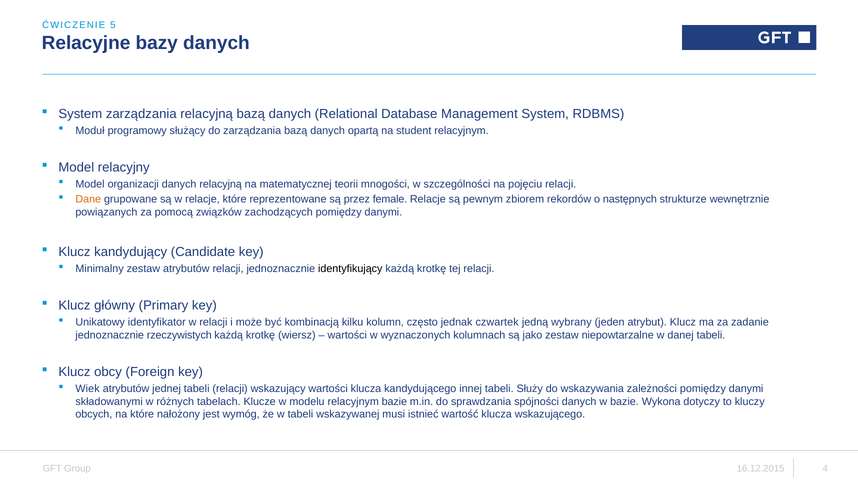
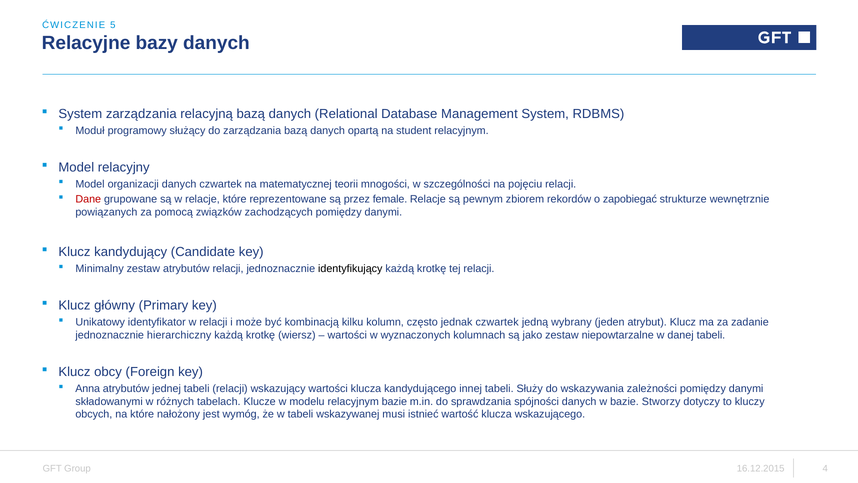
danych relacyjną: relacyjną -> czwartek (221, 184)
Dane colour: orange -> red (88, 199)
następnych: następnych -> zapobiegać (630, 199)
rzeczywistych: rzeczywistych -> hierarchiczny (179, 335)
Wiek: Wiek -> Anna (88, 388)
Wykona: Wykona -> Stworzy (661, 401)
